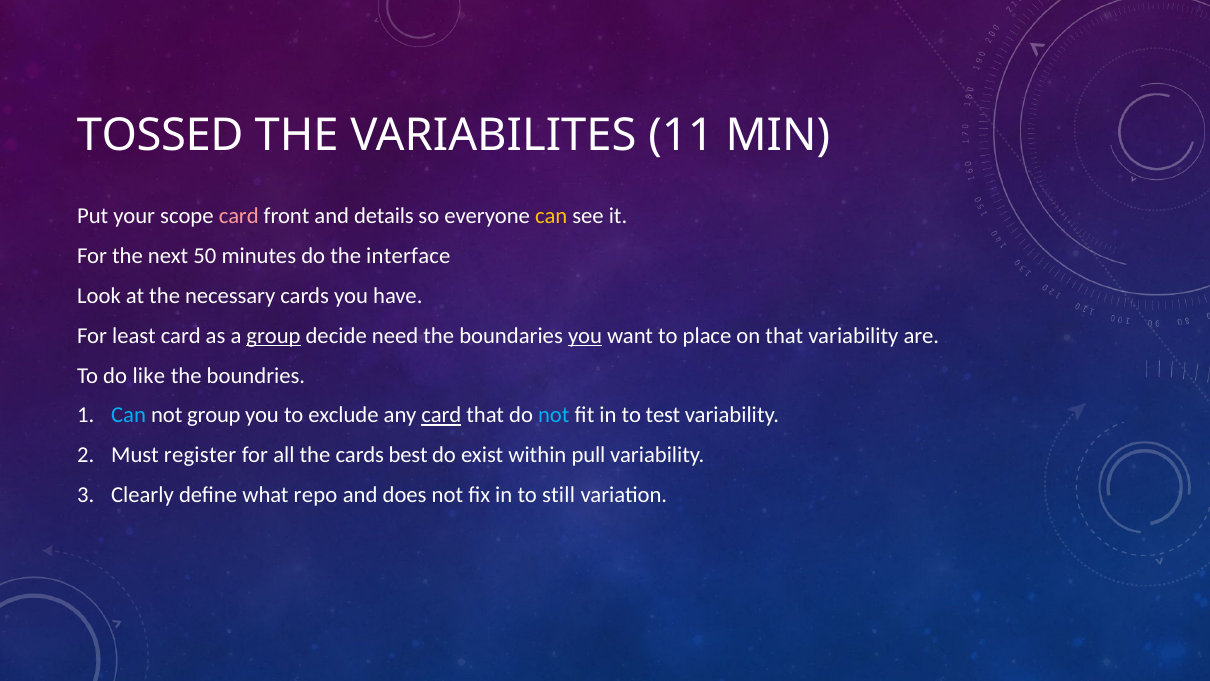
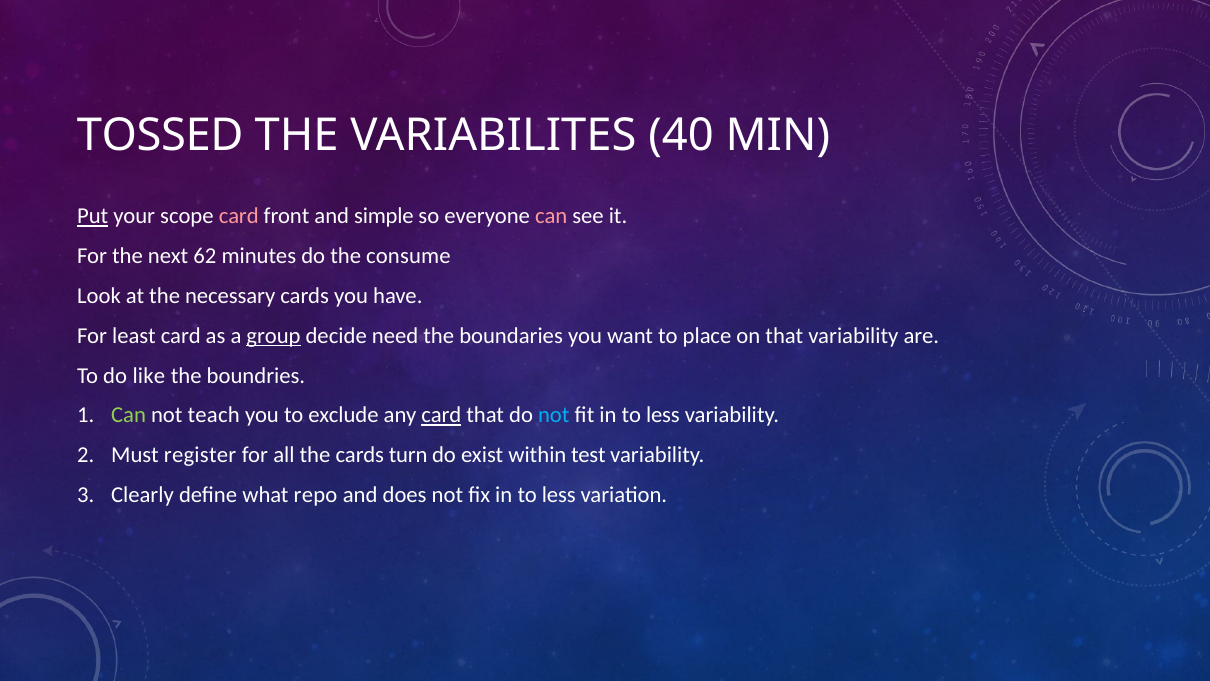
11: 11 -> 40 (681, 136)
Put underline: none -> present (93, 216)
details: details -> simple (384, 216)
can colour: yellow -> pink (551, 216)
50: 50 -> 62 (205, 256)
interface: interface -> consume (408, 256)
you underline: present -> none (585, 335)
Can colour: light blue -> light green (129, 415)
not group: group -> teach (214, 415)
fit in to test: test -> less (663, 415)
best: best -> turn (408, 455)
pull: pull -> test (588, 455)
fix in to still: still -> less (559, 495)
